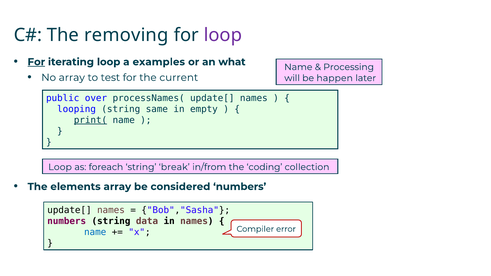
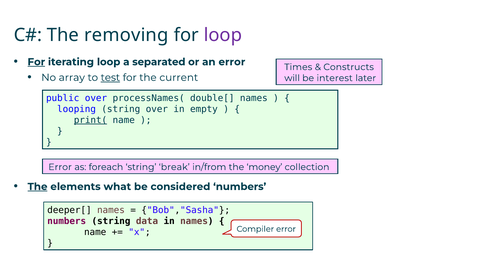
examples: examples -> separated (159, 62)
an what: what -> error (232, 62)
Name: Name -> Times (298, 67)
Processing: Processing -> Constructs (349, 67)
test underline: none -> present (110, 78)
happen: happen -> interest (335, 78)
processNames( update[: update[ -> double[ (212, 98)
string same: same -> over (157, 109)
Loop: Loop -> Error (60, 167)
coding: coding -> money (264, 167)
The underline: none -> present (38, 187)
elements array: array -> what (117, 187)
update[: update[ -> deeper[ (69, 210)
name colour: blue -> black (95, 232)
